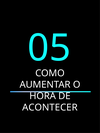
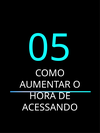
ACONTECER: ACONTECER -> ACESSANDO (50, 108)
